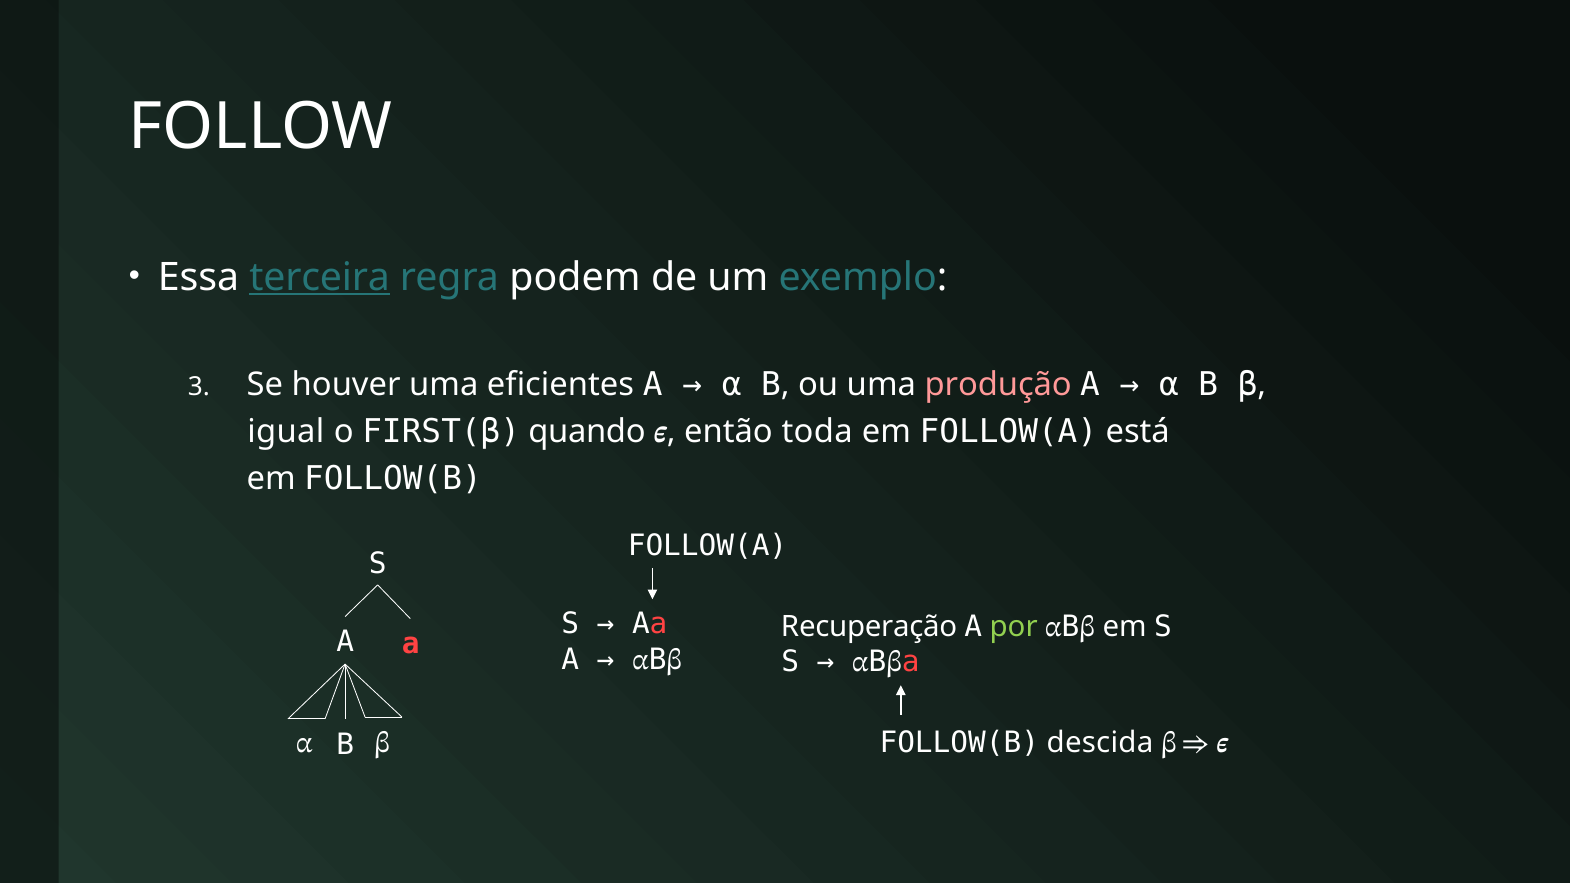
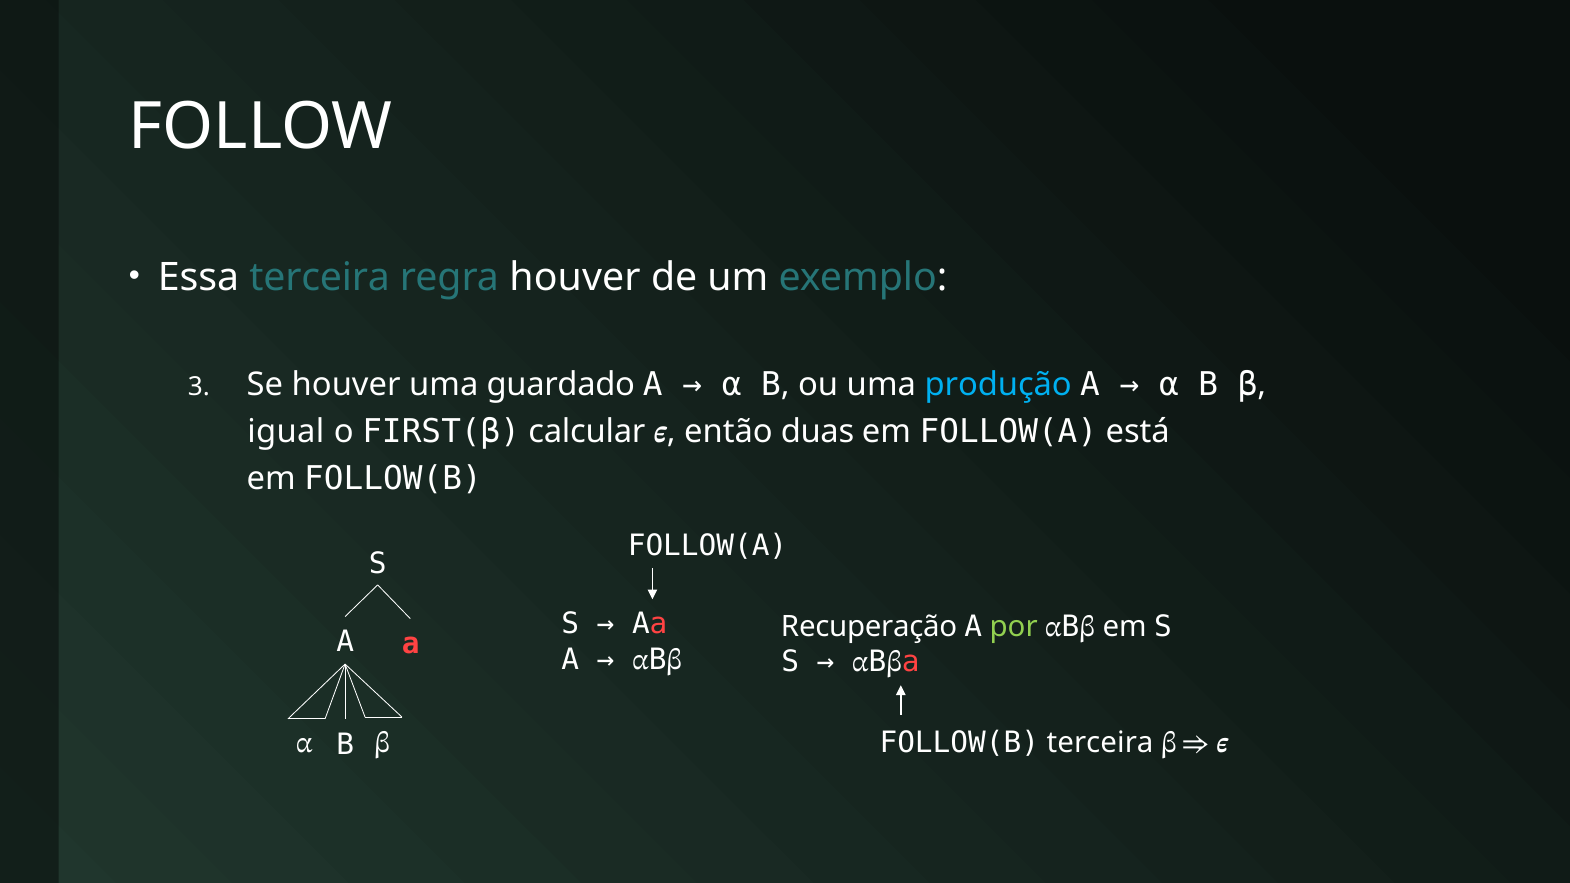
terceira underline: present -> none (320, 277)
regra podem: podem -> houver (575, 277)
eficientes: eficientes -> guardado (561, 385)
produção colour: pink -> light blue (998, 385)
quando: quando -> calcular (587, 432)
toda: toda -> duas (817, 432)
FOLLOW(B descida: descida -> terceira (1100, 743)
